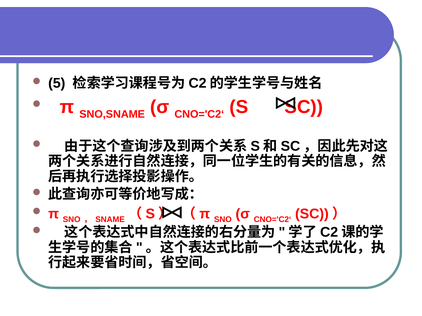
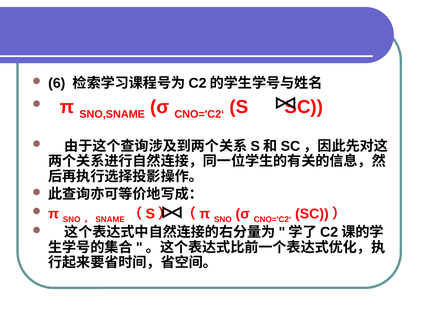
5: 5 -> 6 (57, 83)
